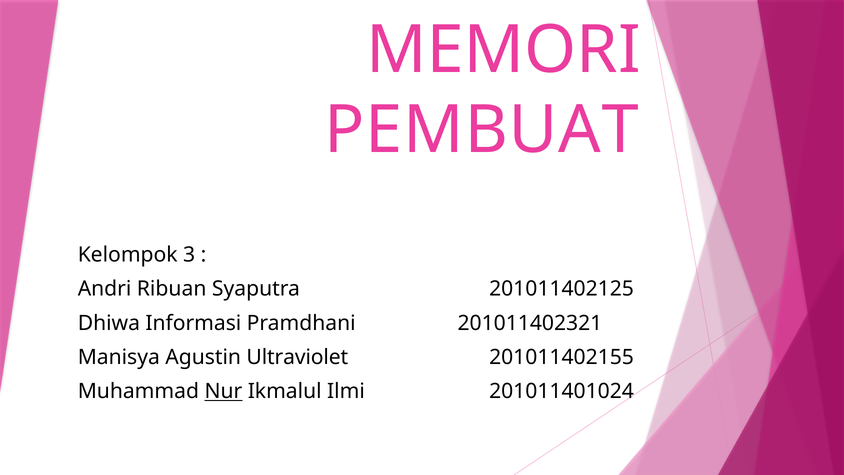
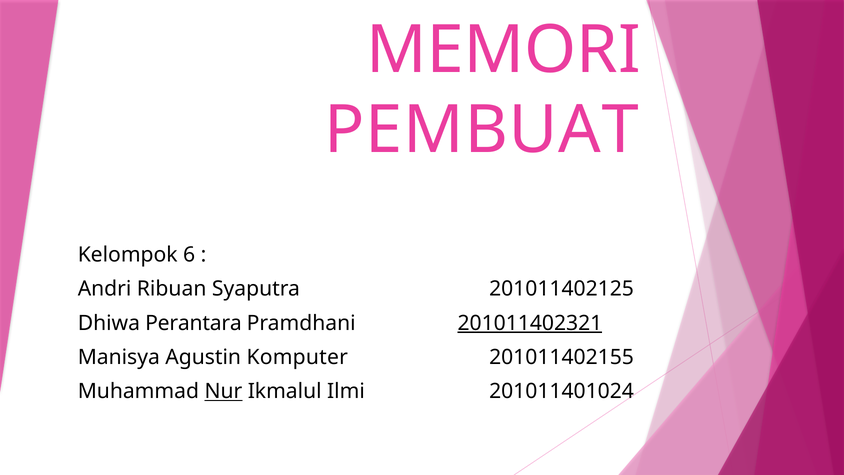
3: 3 -> 6 (189, 255)
Informasi: Informasi -> Perantara (193, 323)
201011402321 underline: none -> present (530, 323)
Ultraviolet: Ultraviolet -> Komputer (297, 357)
